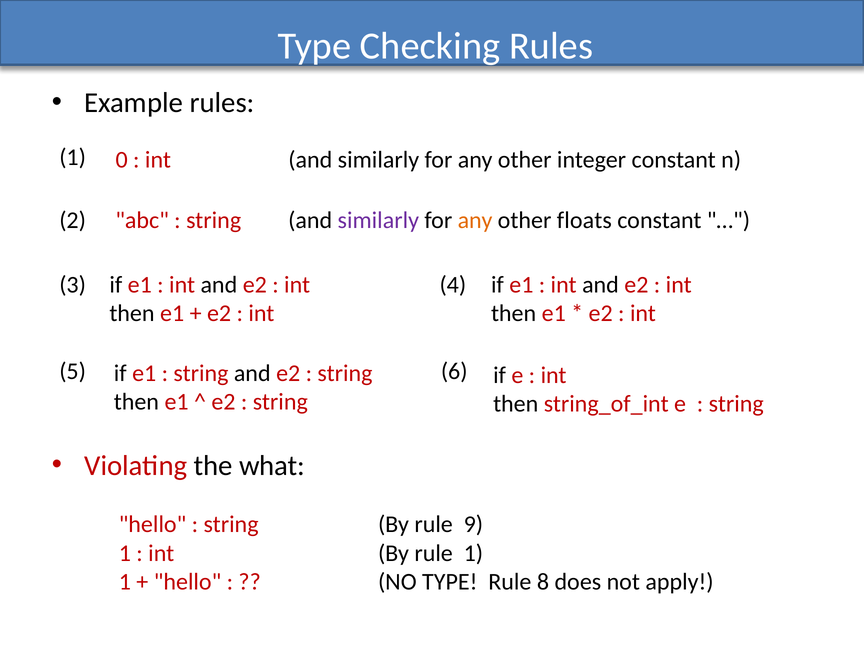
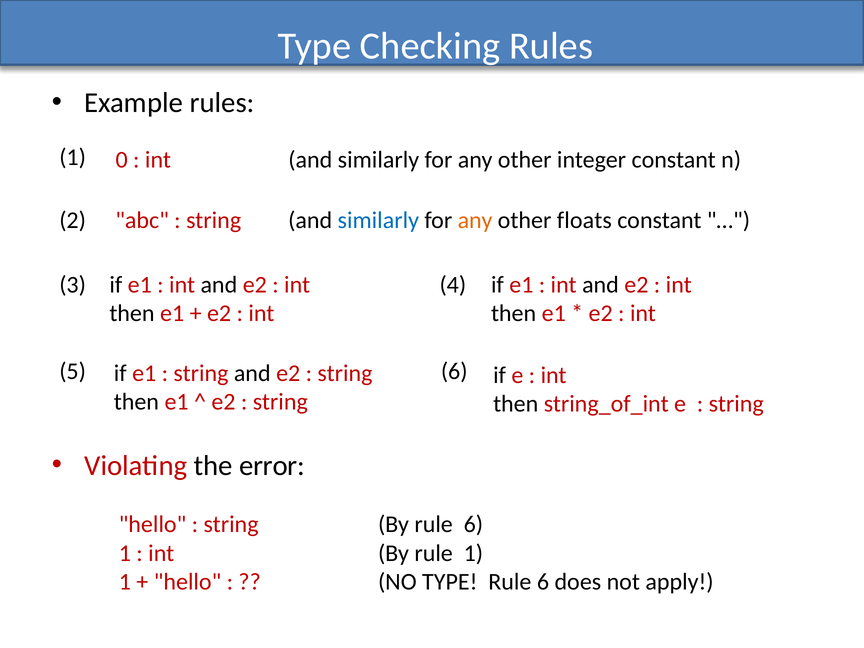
similarly colour: purple -> blue (378, 220)
what: what -> error (272, 466)
By rule 9: 9 -> 6 (473, 524)
TYPE Rule 8: 8 -> 6 (543, 582)
